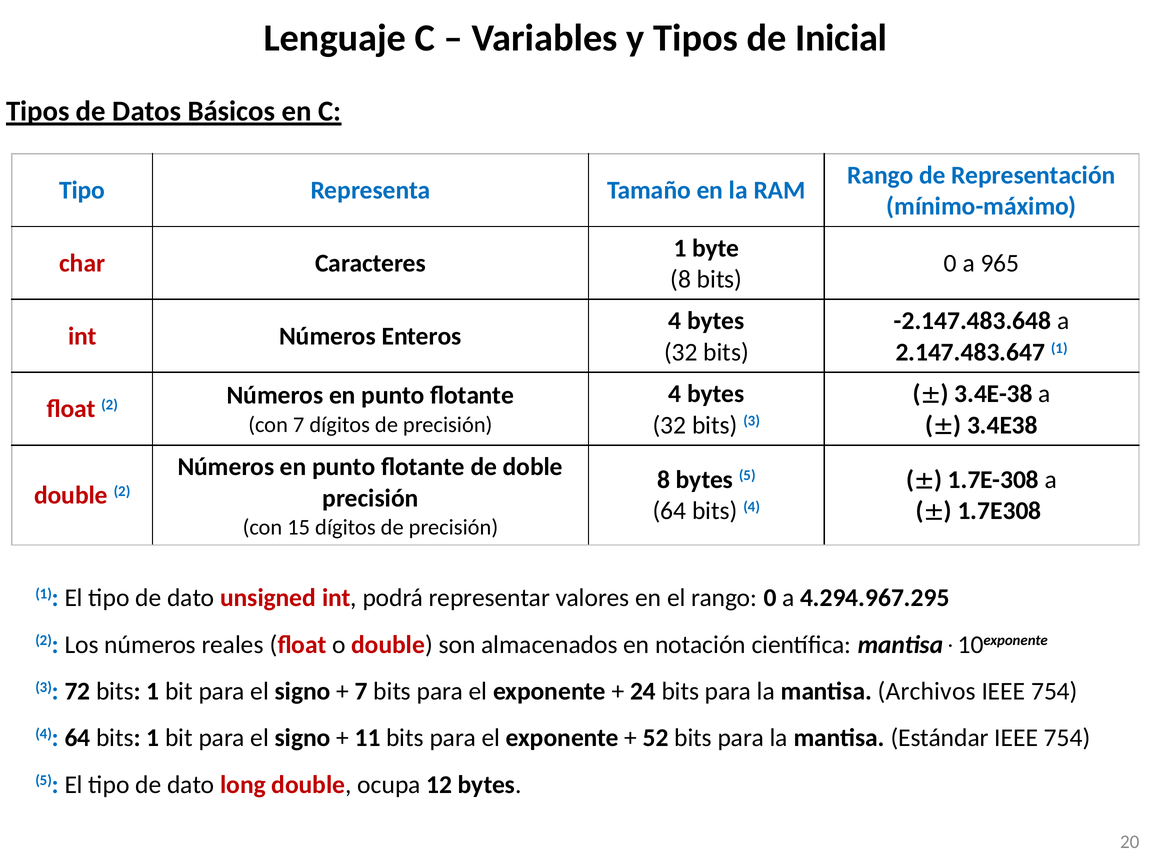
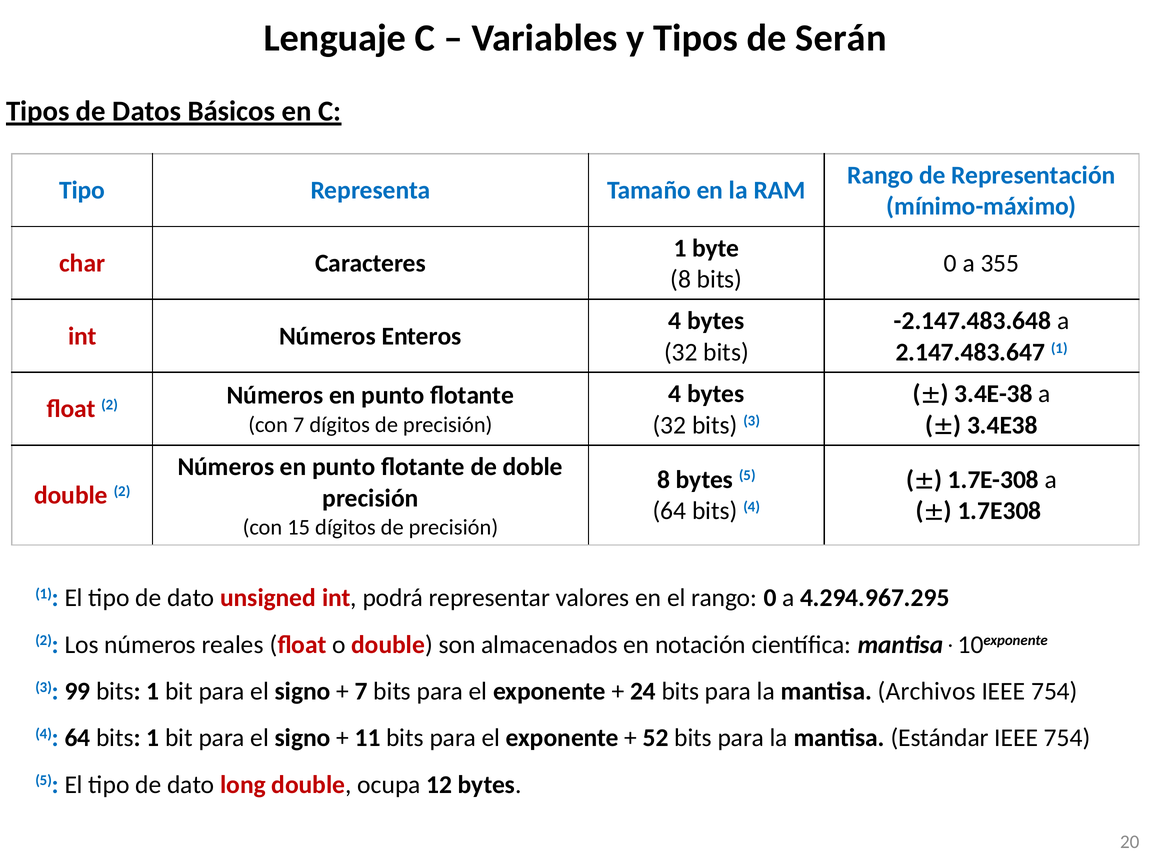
Inicial: Inicial -> Serán (841, 38)
965: 965 -> 355 (1000, 263)
72: 72 -> 99 (77, 691)
